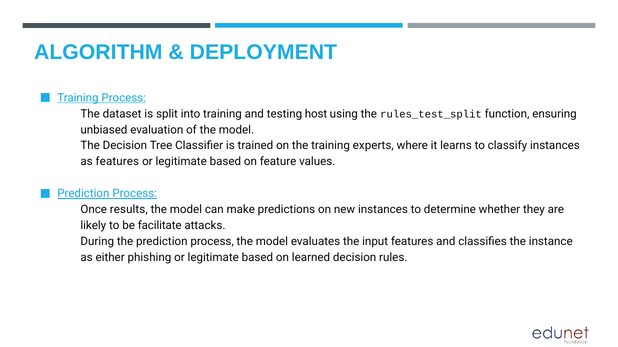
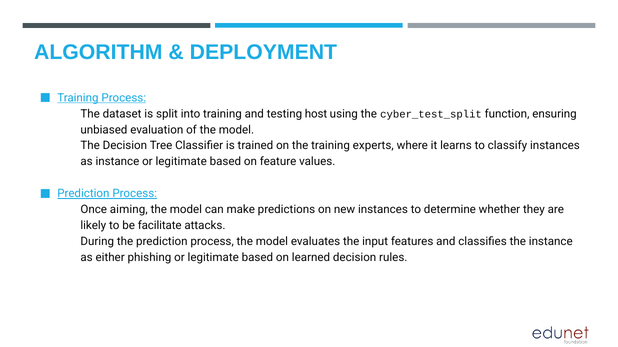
rules_test_split: rules_test_split -> cyber_test_split (431, 114)
as features: features -> instance (117, 162)
results: results -> aiming (129, 210)
